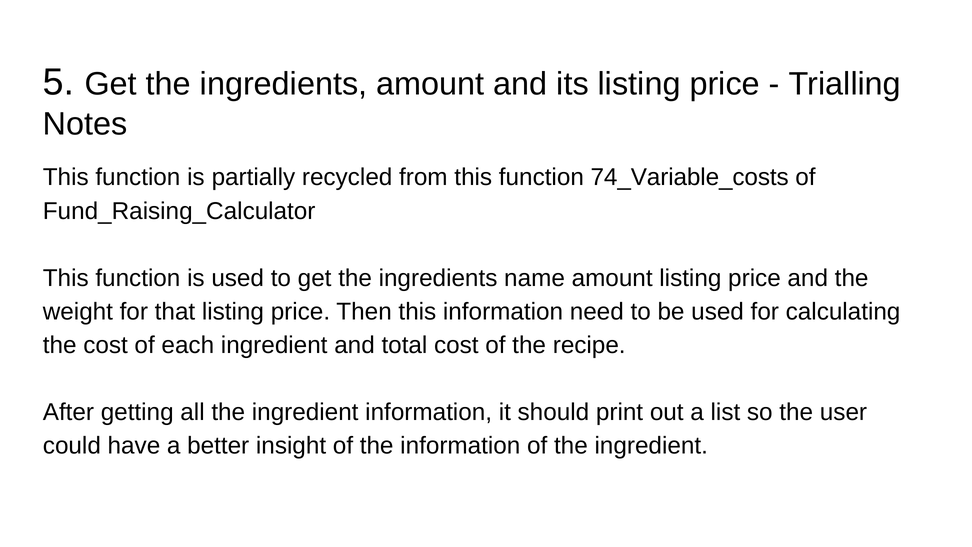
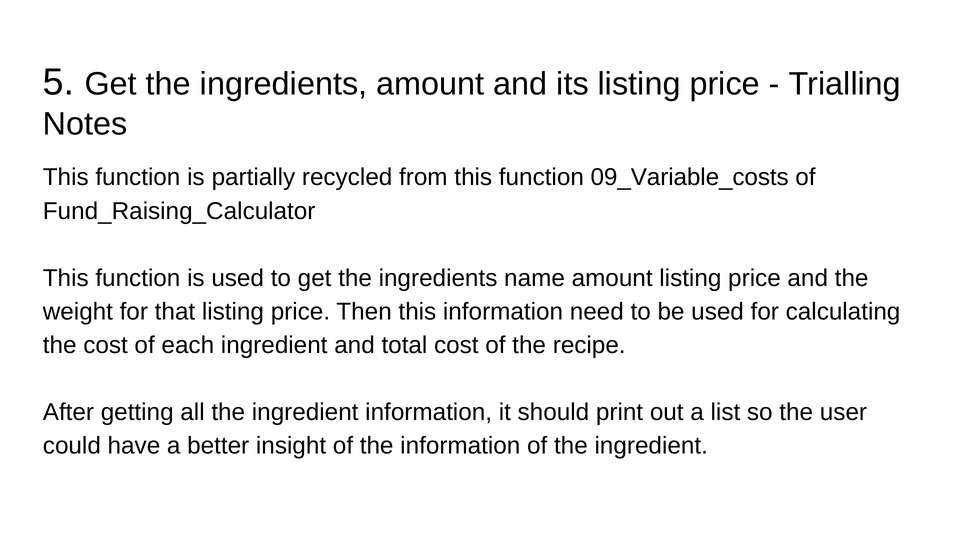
74_Variable_costs: 74_Variable_costs -> 09_Variable_costs (690, 177)
